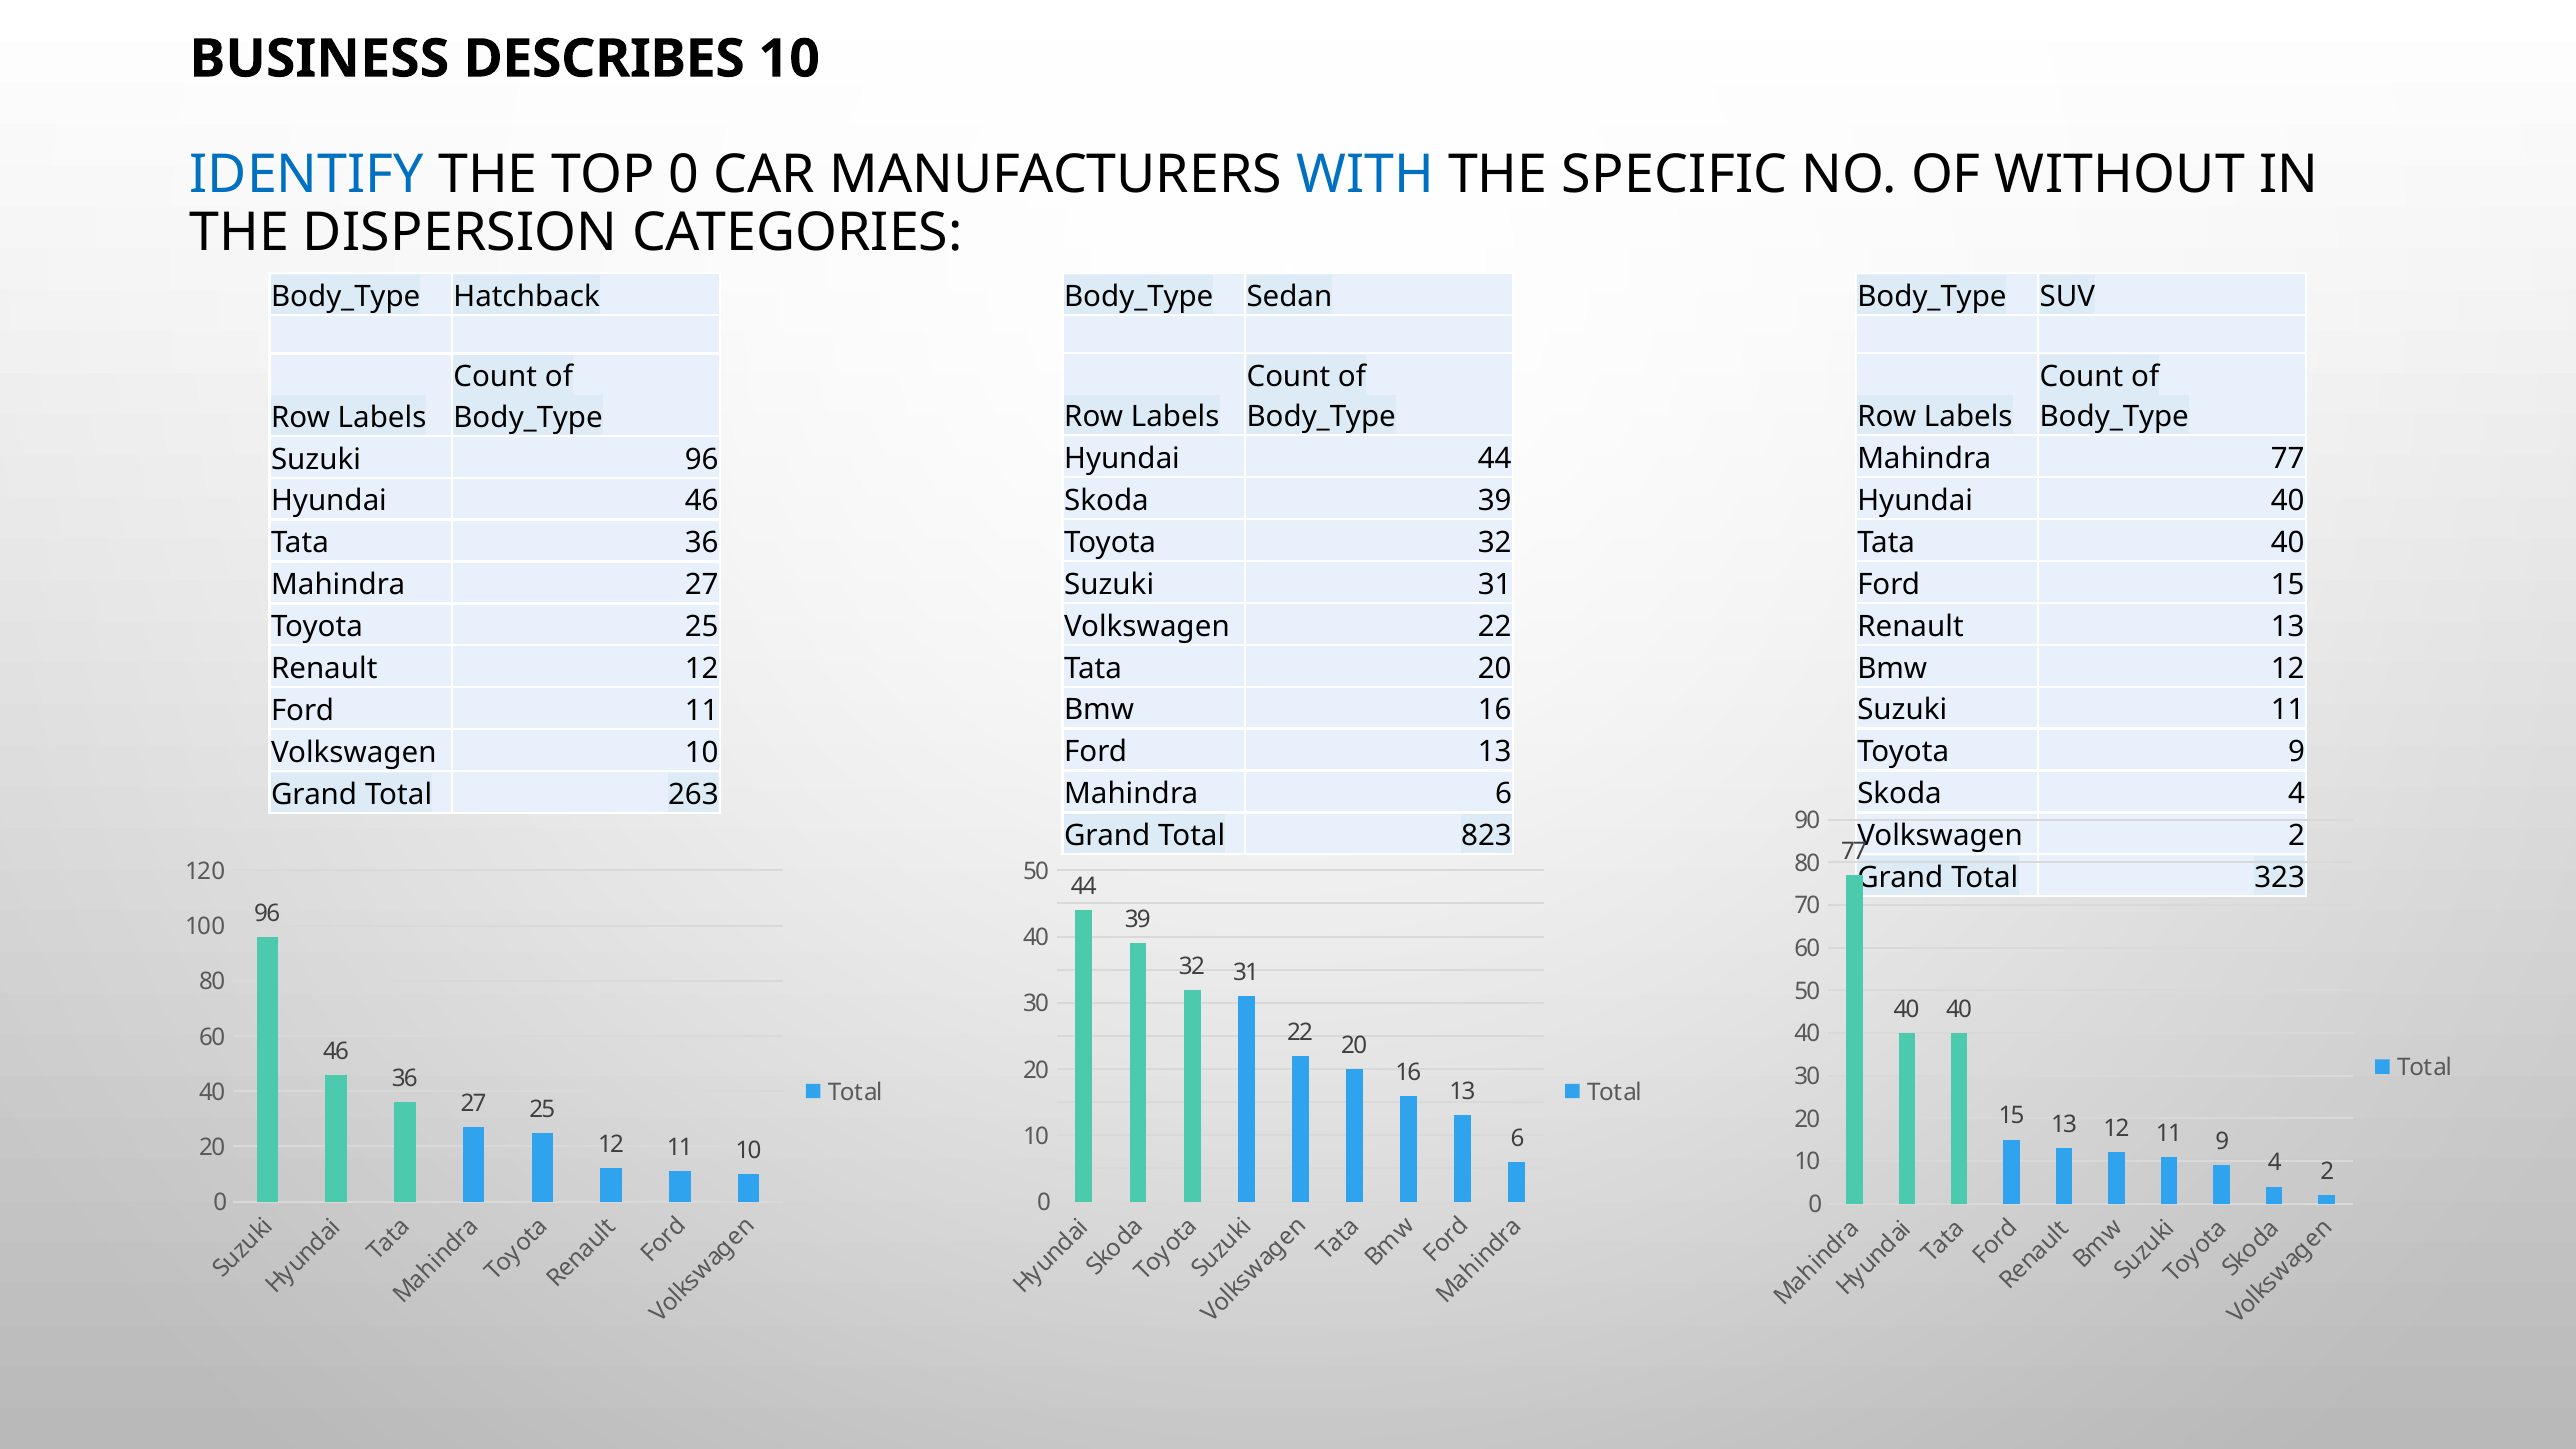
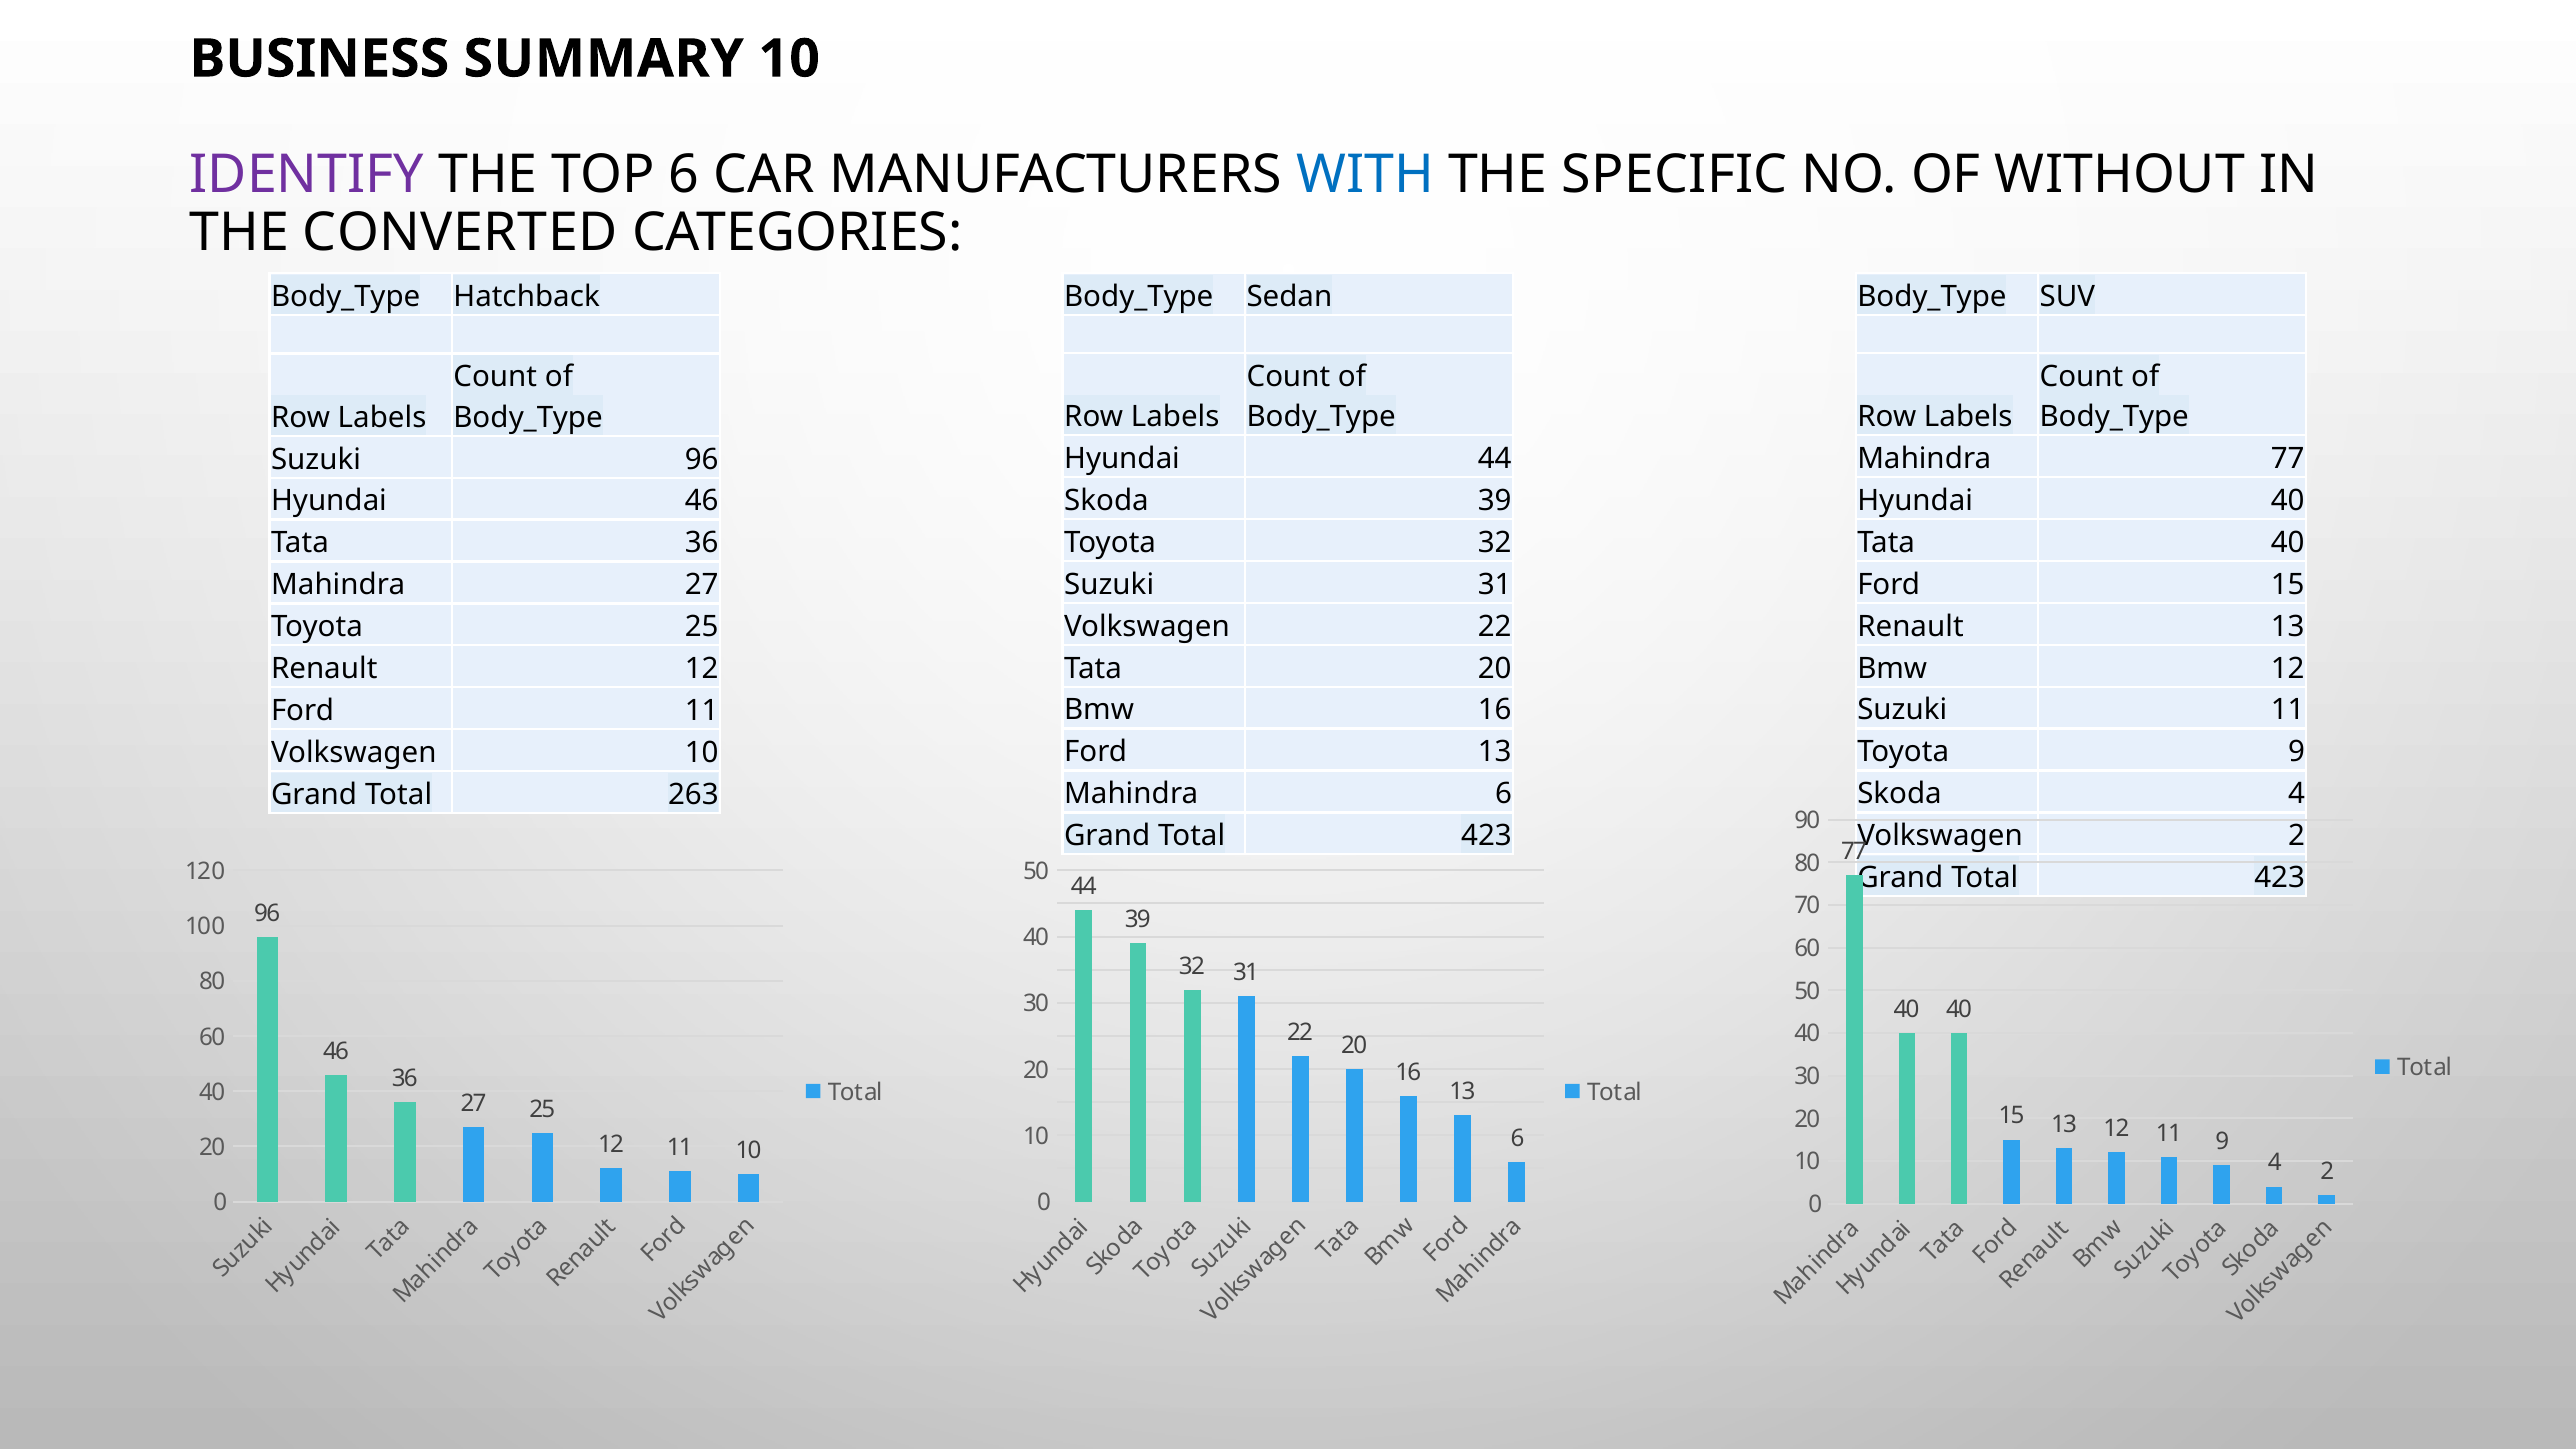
DESCRIBES: DESCRIBES -> SUMMARY (604, 59)
IDENTIFY colour: blue -> purple (307, 175)
TOP 0: 0 -> 6 (684, 175)
DISPERSION: DISPERSION -> CONVERTED (460, 233)
823: 823 -> 423 (1486, 836)
323: 323 -> 423 (2280, 878)
